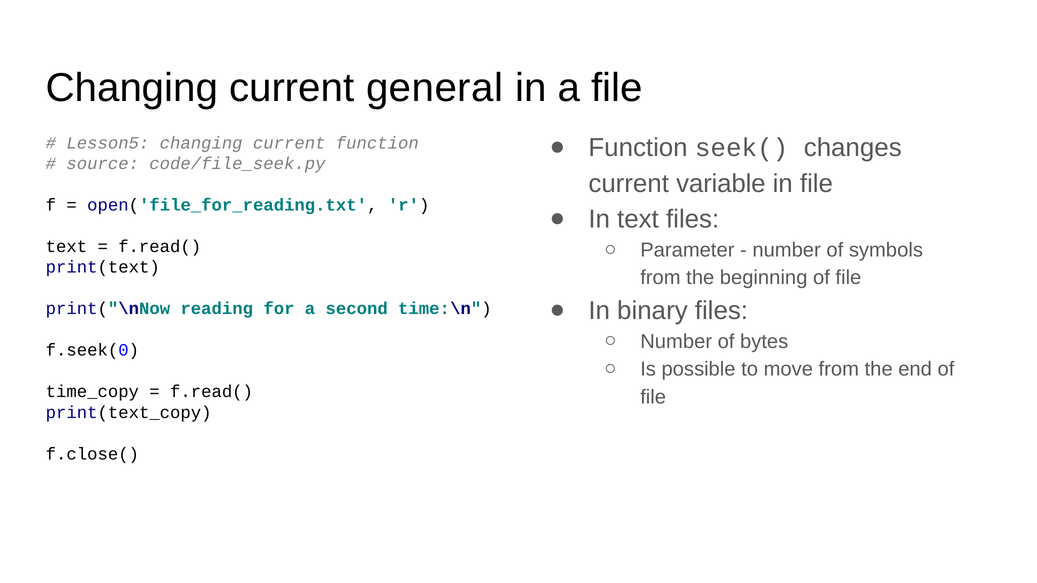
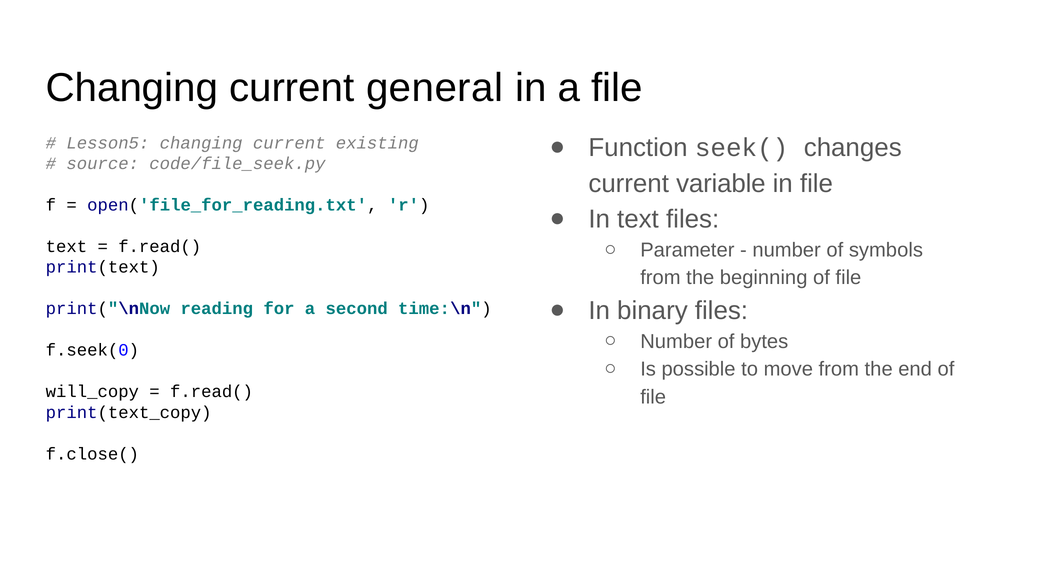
current function: function -> existing (377, 143)
time_copy: time_copy -> will_copy (92, 392)
